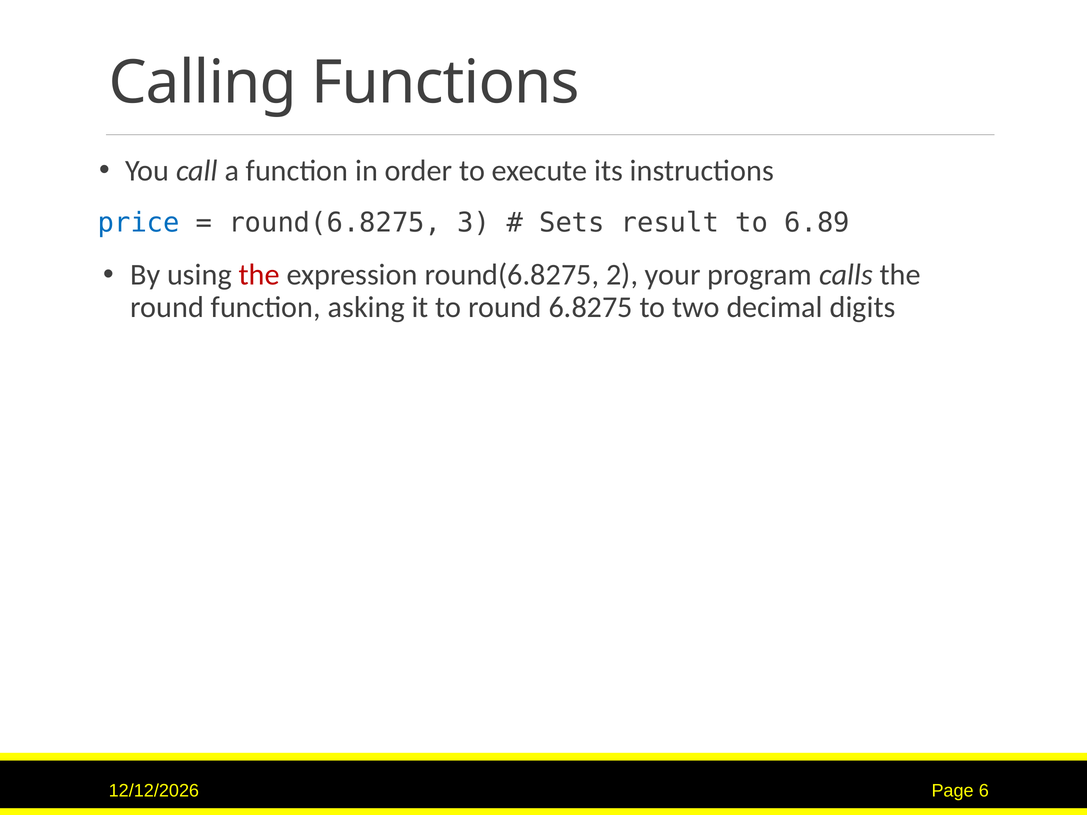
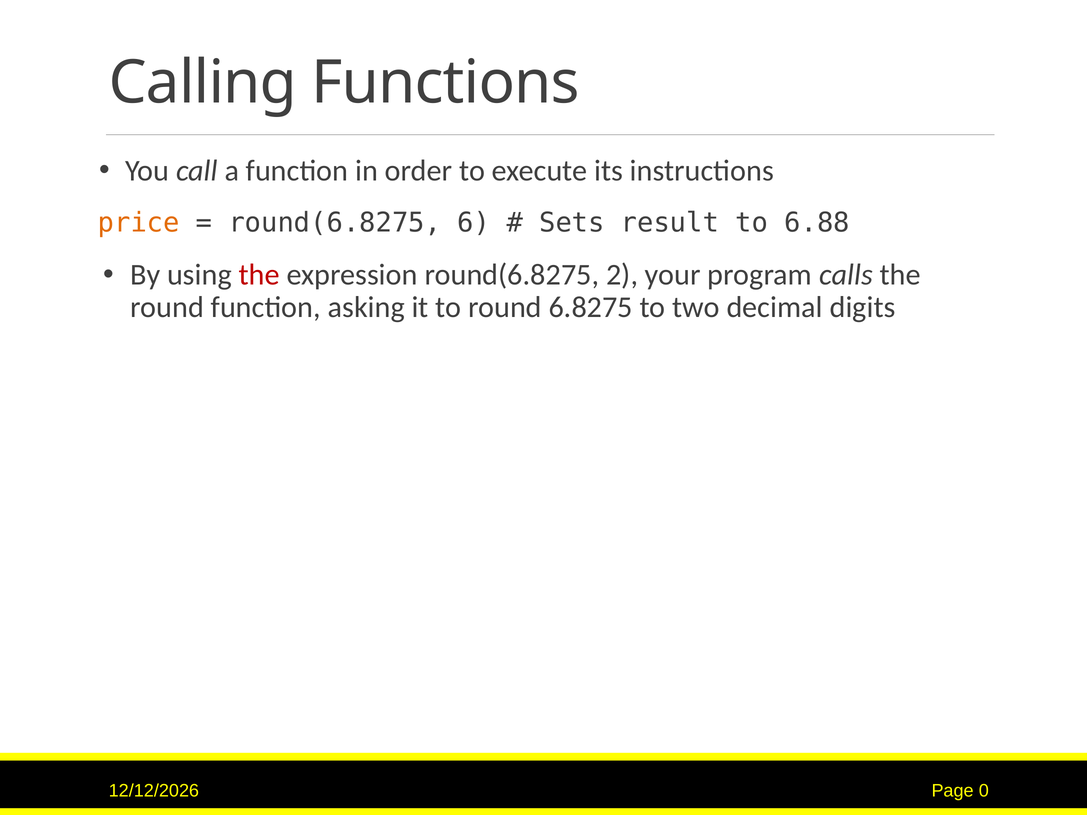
price colour: blue -> orange (139, 223)
3: 3 -> 6 (474, 223)
6.89: 6.89 -> 6.88 (817, 223)
6: 6 -> 0 (984, 791)
